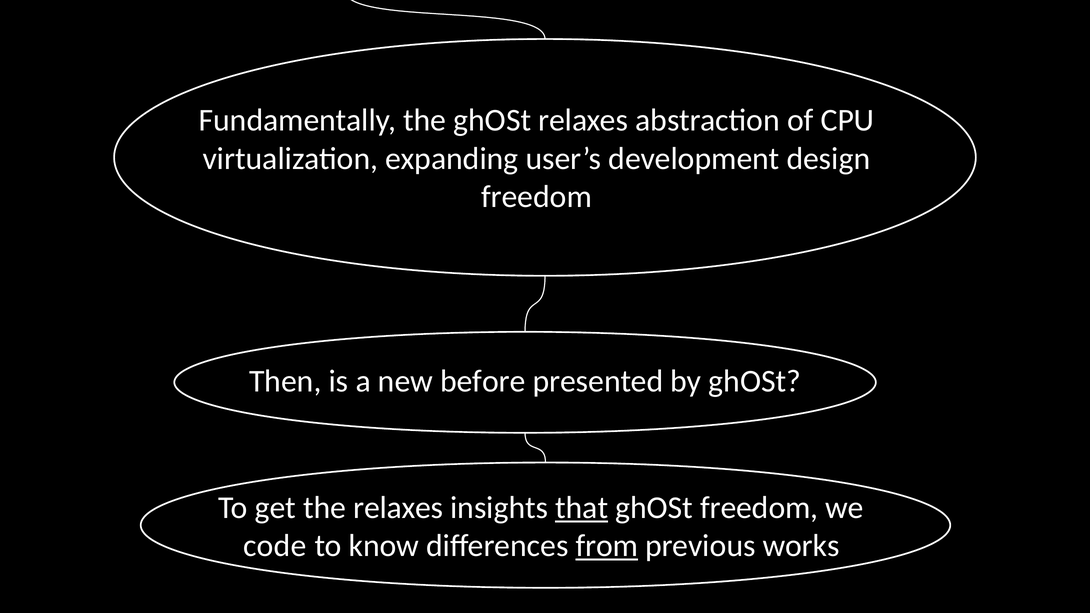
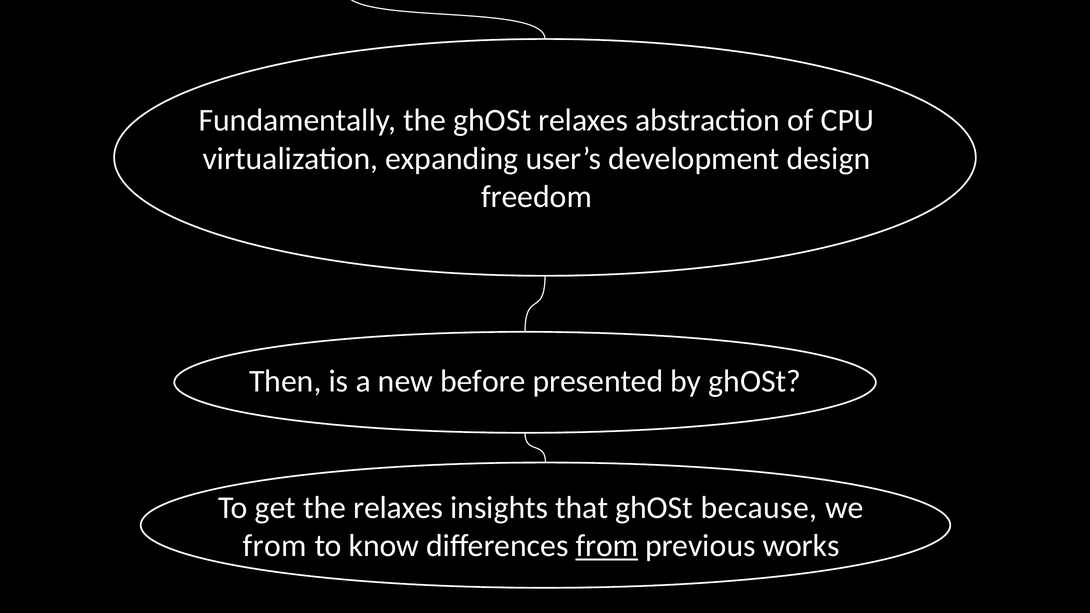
that underline: present -> none (582, 508)
ghOSt freedom: freedom -> because (759, 508)
code: code -> from (275, 546)
